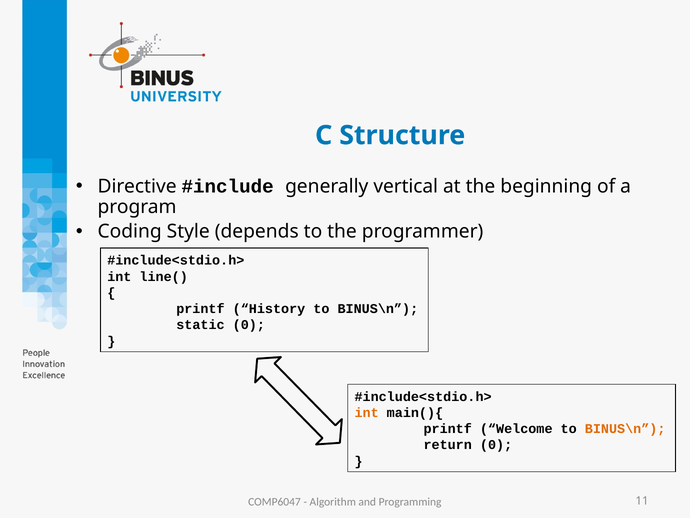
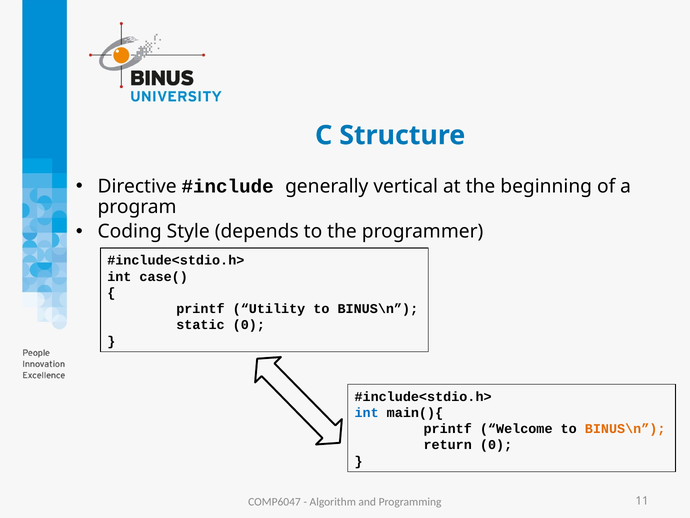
line(: line( -> case( (164, 276)
History: History -> Utility (269, 309)
int colour: orange -> blue (367, 412)
